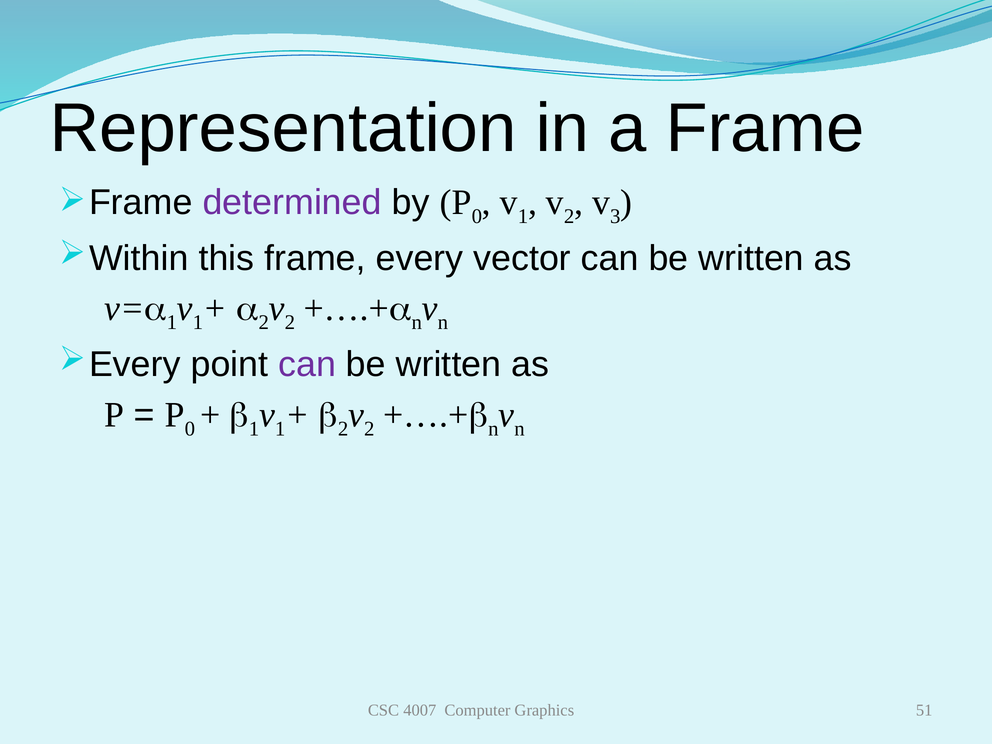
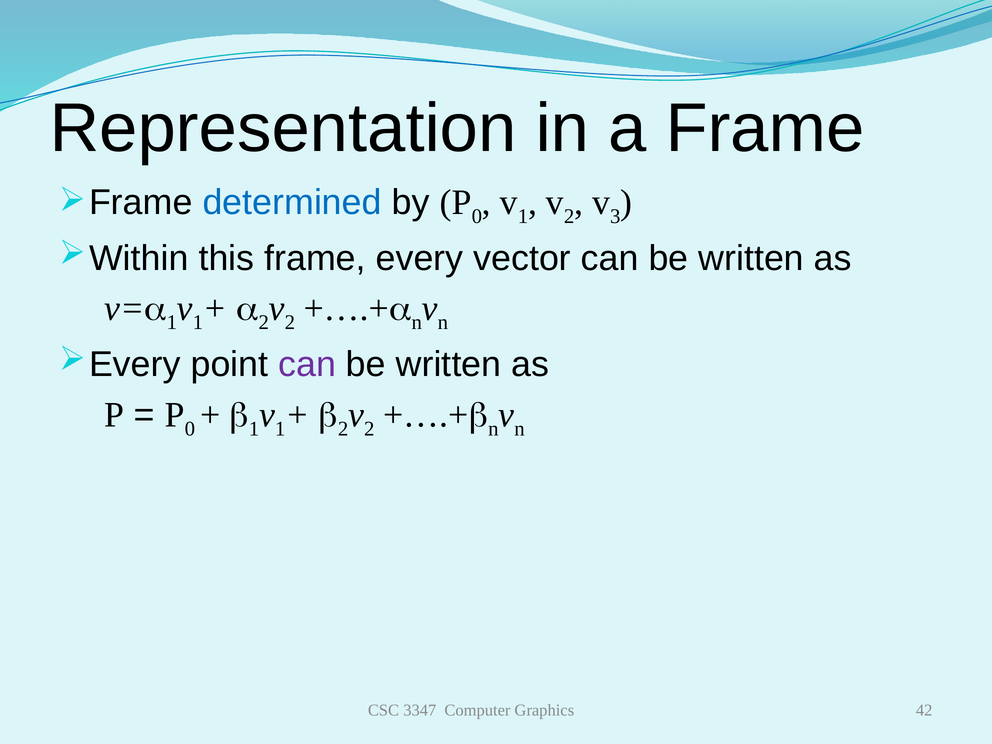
determined colour: purple -> blue (292, 202)
4007: 4007 -> 3347 (420, 711)
51: 51 -> 42 (924, 711)
